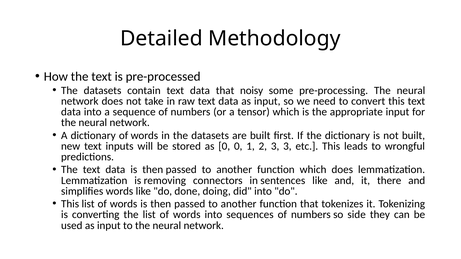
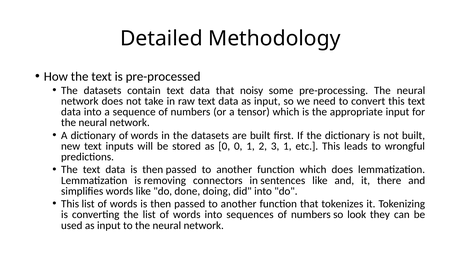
3 3: 3 -> 1 (287, 146)
side: side -> look (357, 215)
